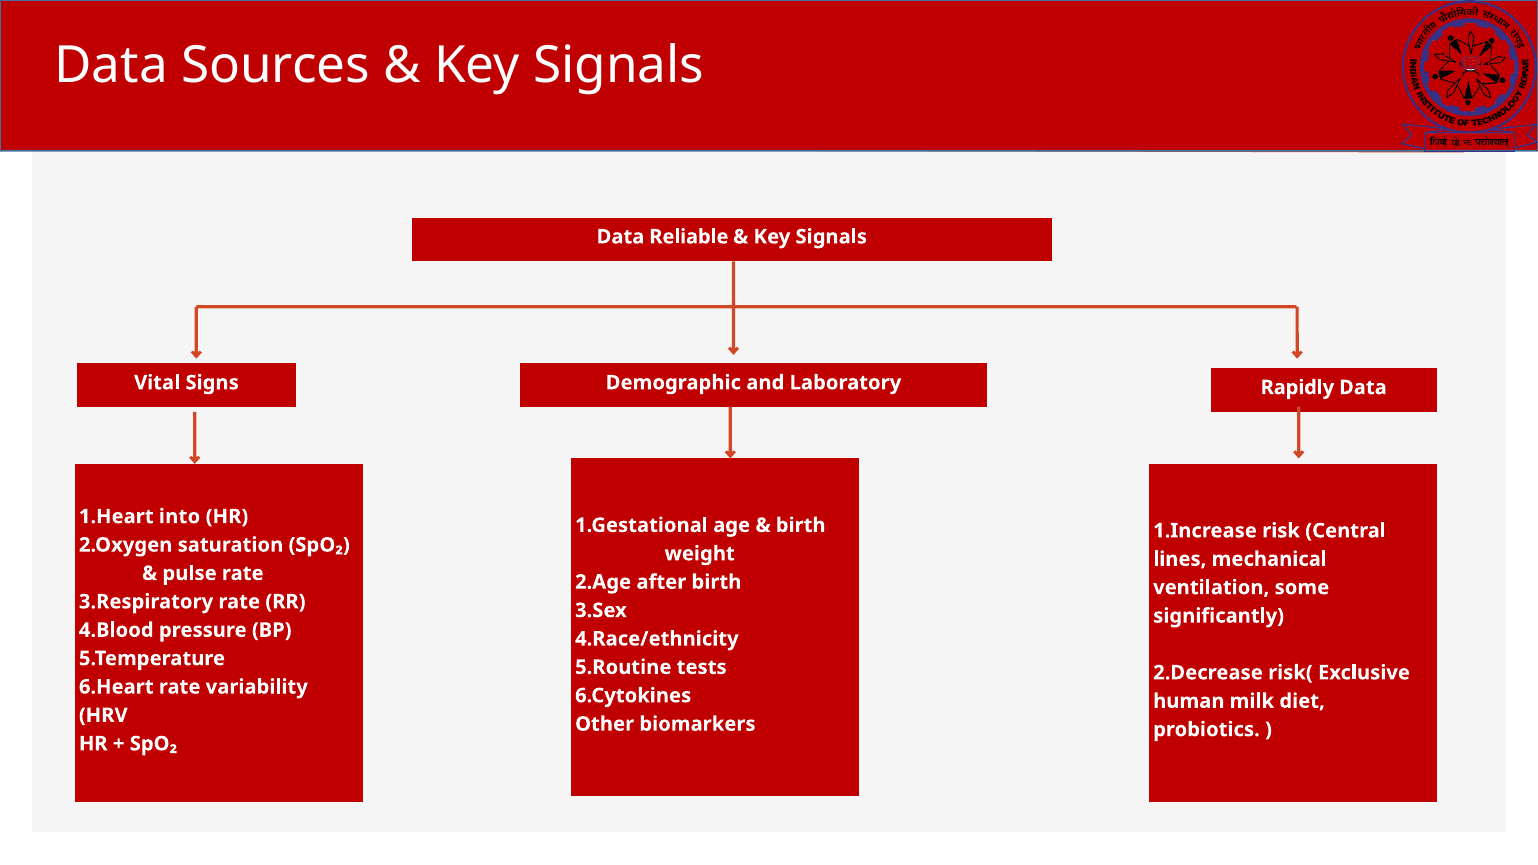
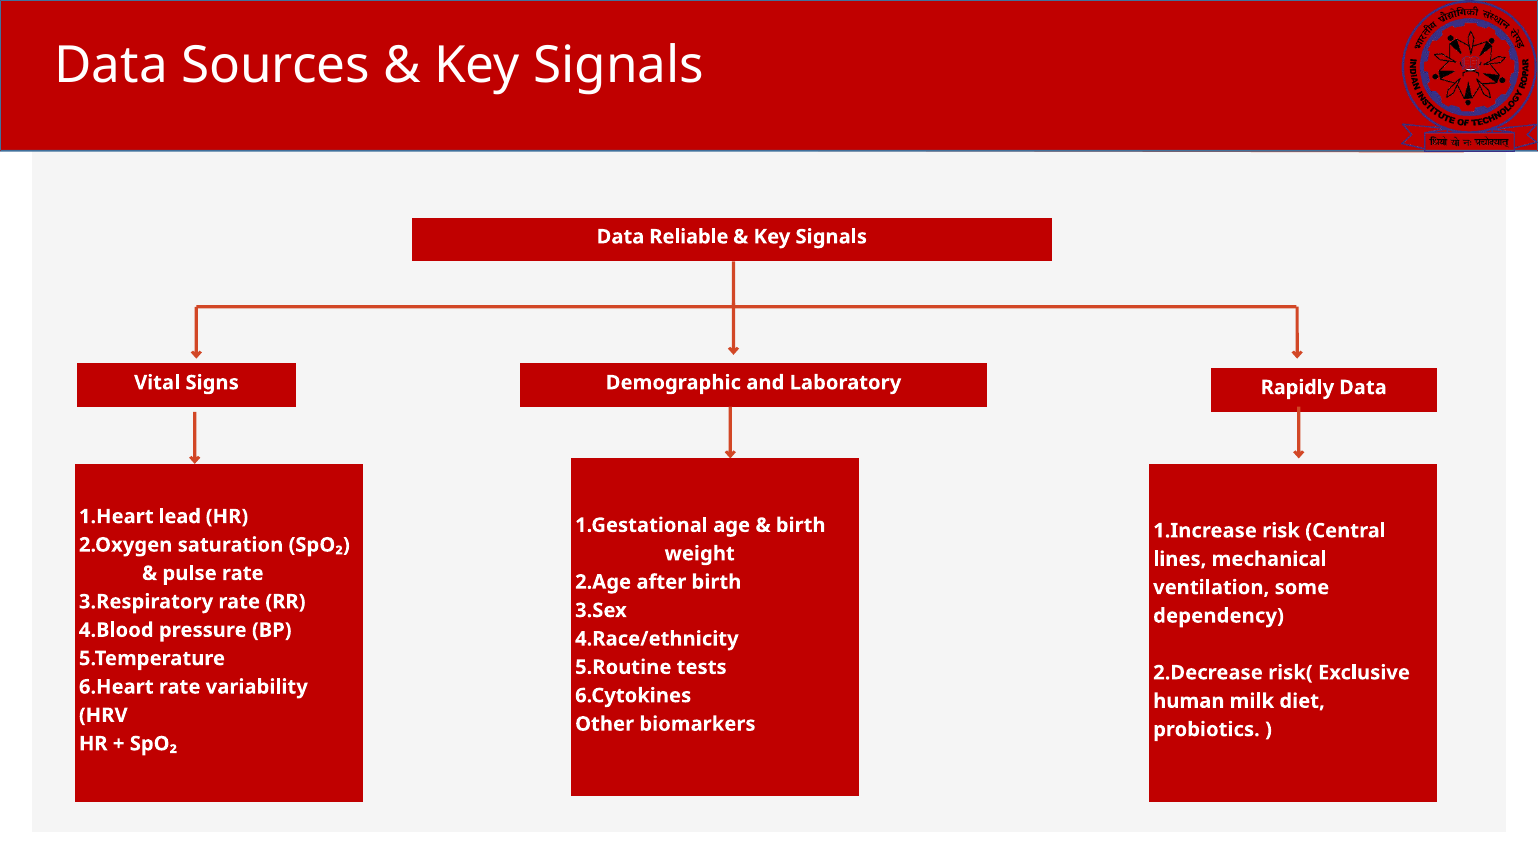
into: into -> lead (180, 517)
significantly: significantly -> dependency (1219, 616)
